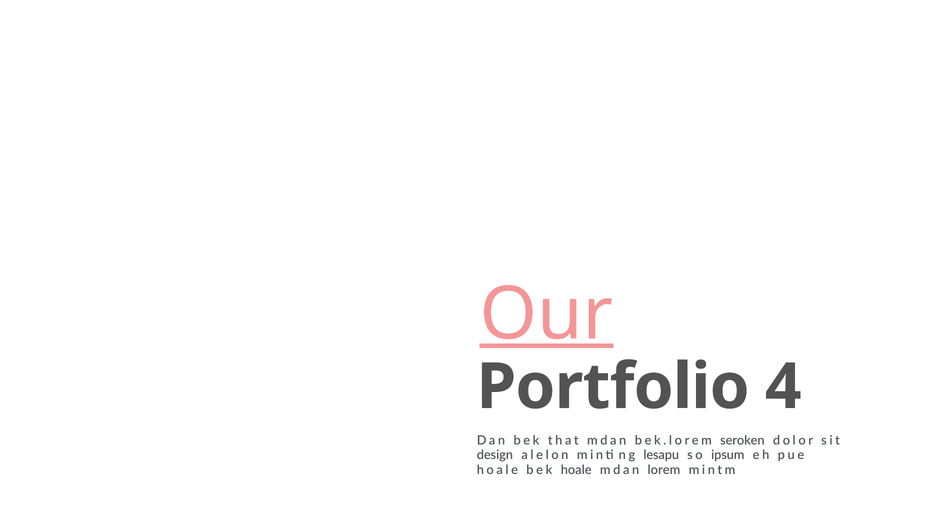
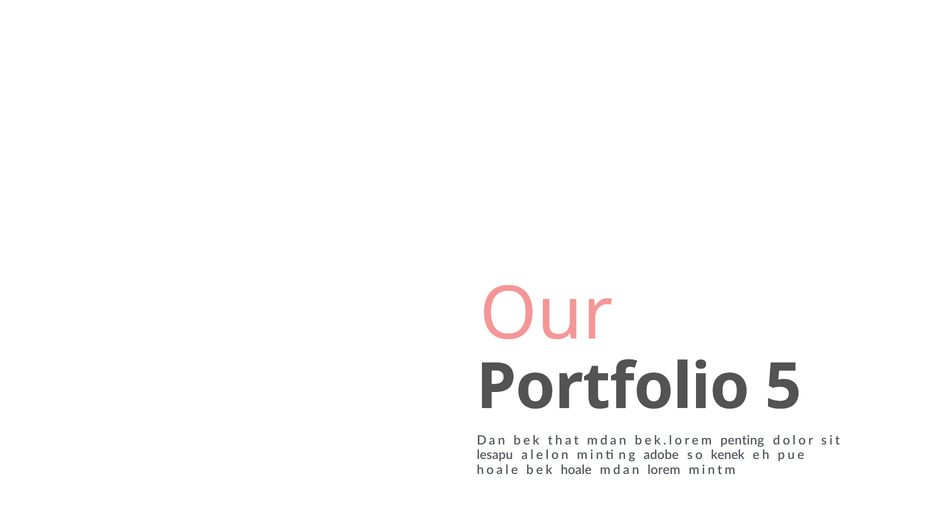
Our underline: present -> none (547, 314)
4: 4 -> 5 (783, 387)
seroken: seroken -> penting (742, 440)
design: design -> lesapu (495, 455)
lesapu: lesapu -> adobe (661, 455)
ipsum: ipsum -> kenek (728, 455)
